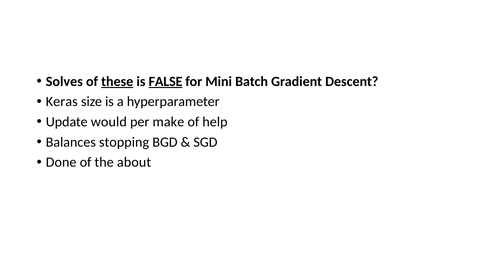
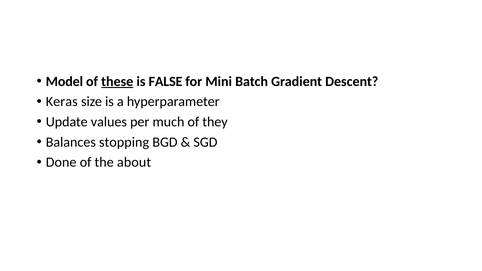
Solves: Solves -> Model (64, 81)
FALSE underline: present -> none (166, 81)
would: would -> values (109, 122)
make: make -> much (168, 122)
help: help -> they (215, 122)
